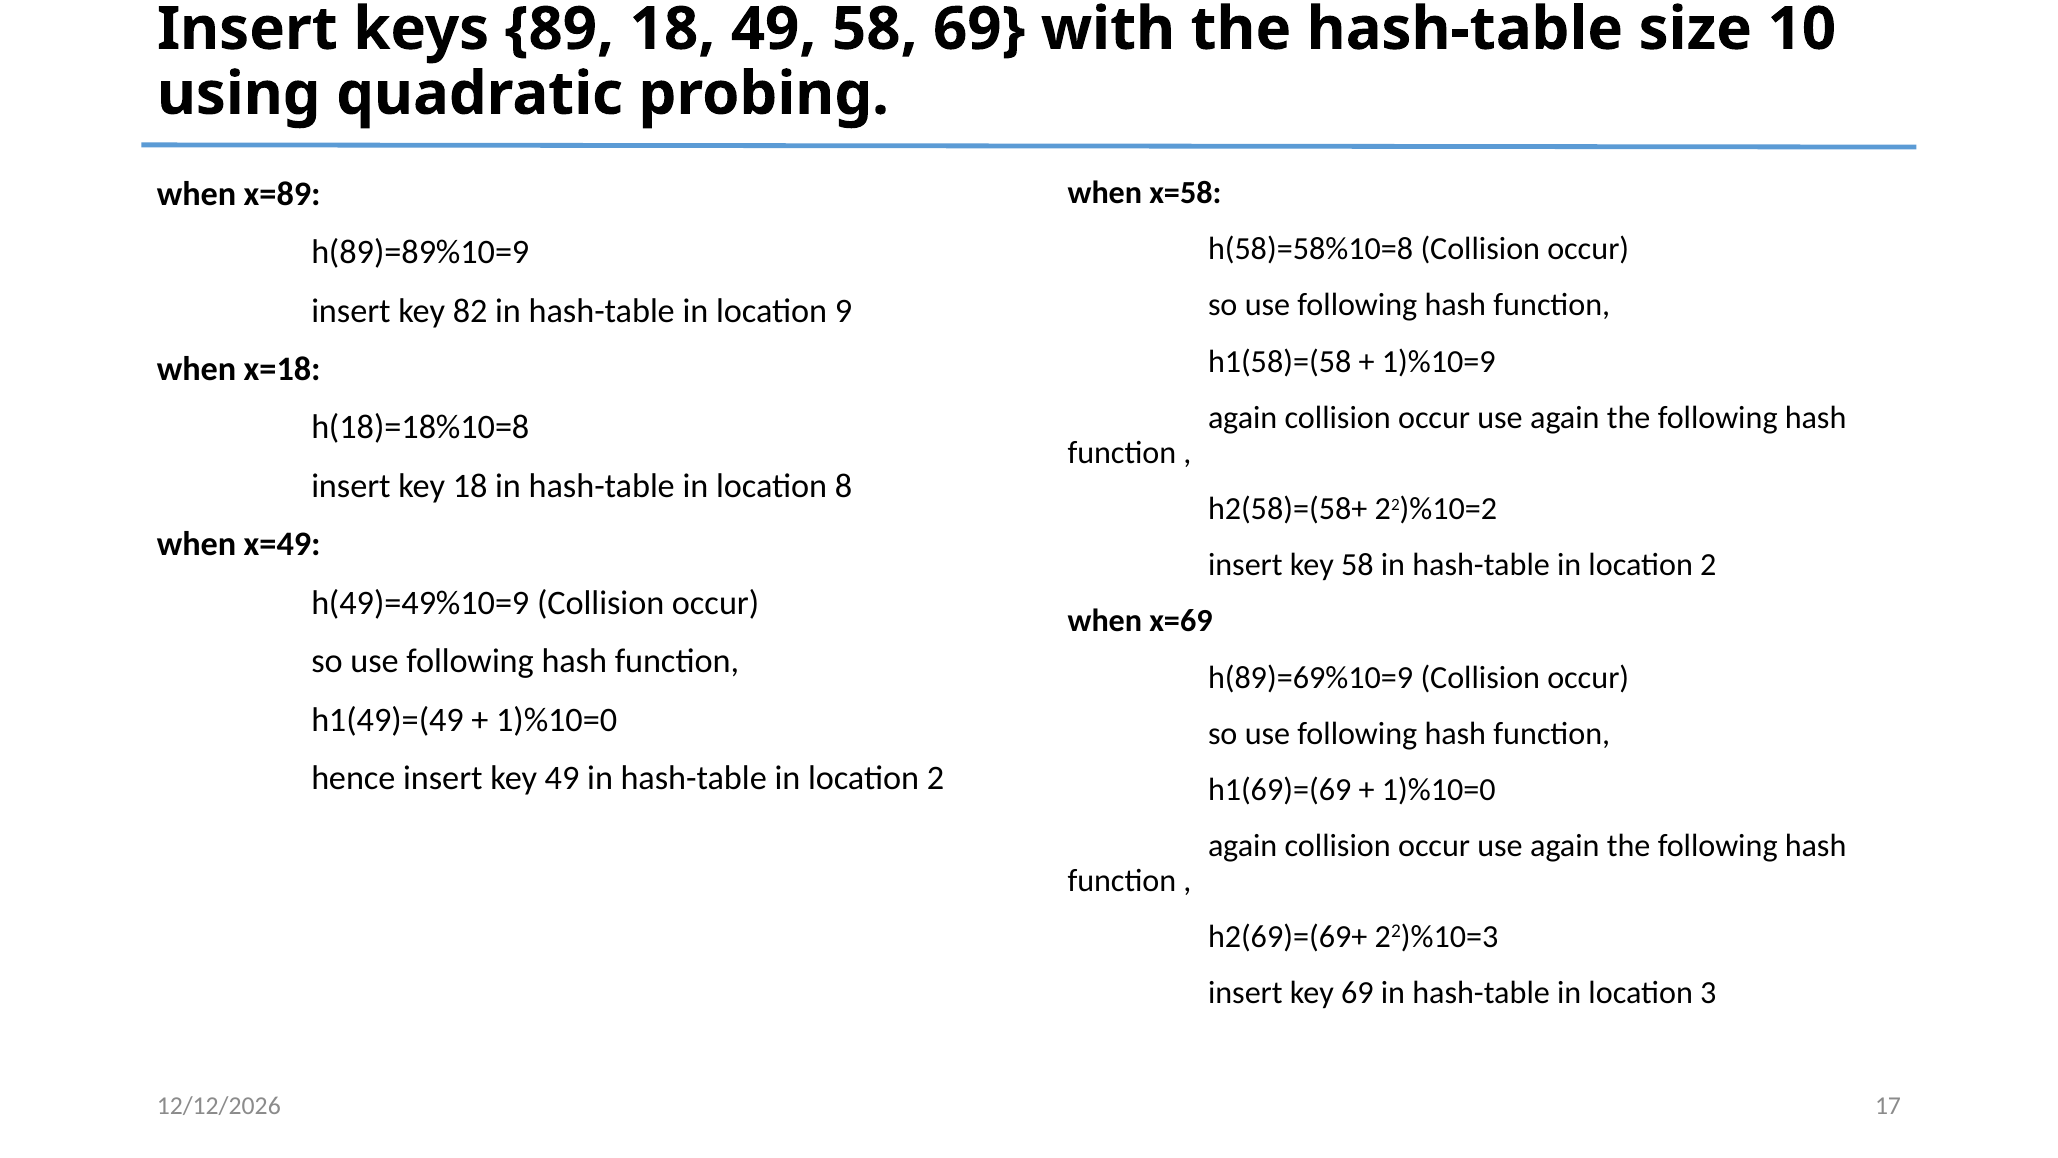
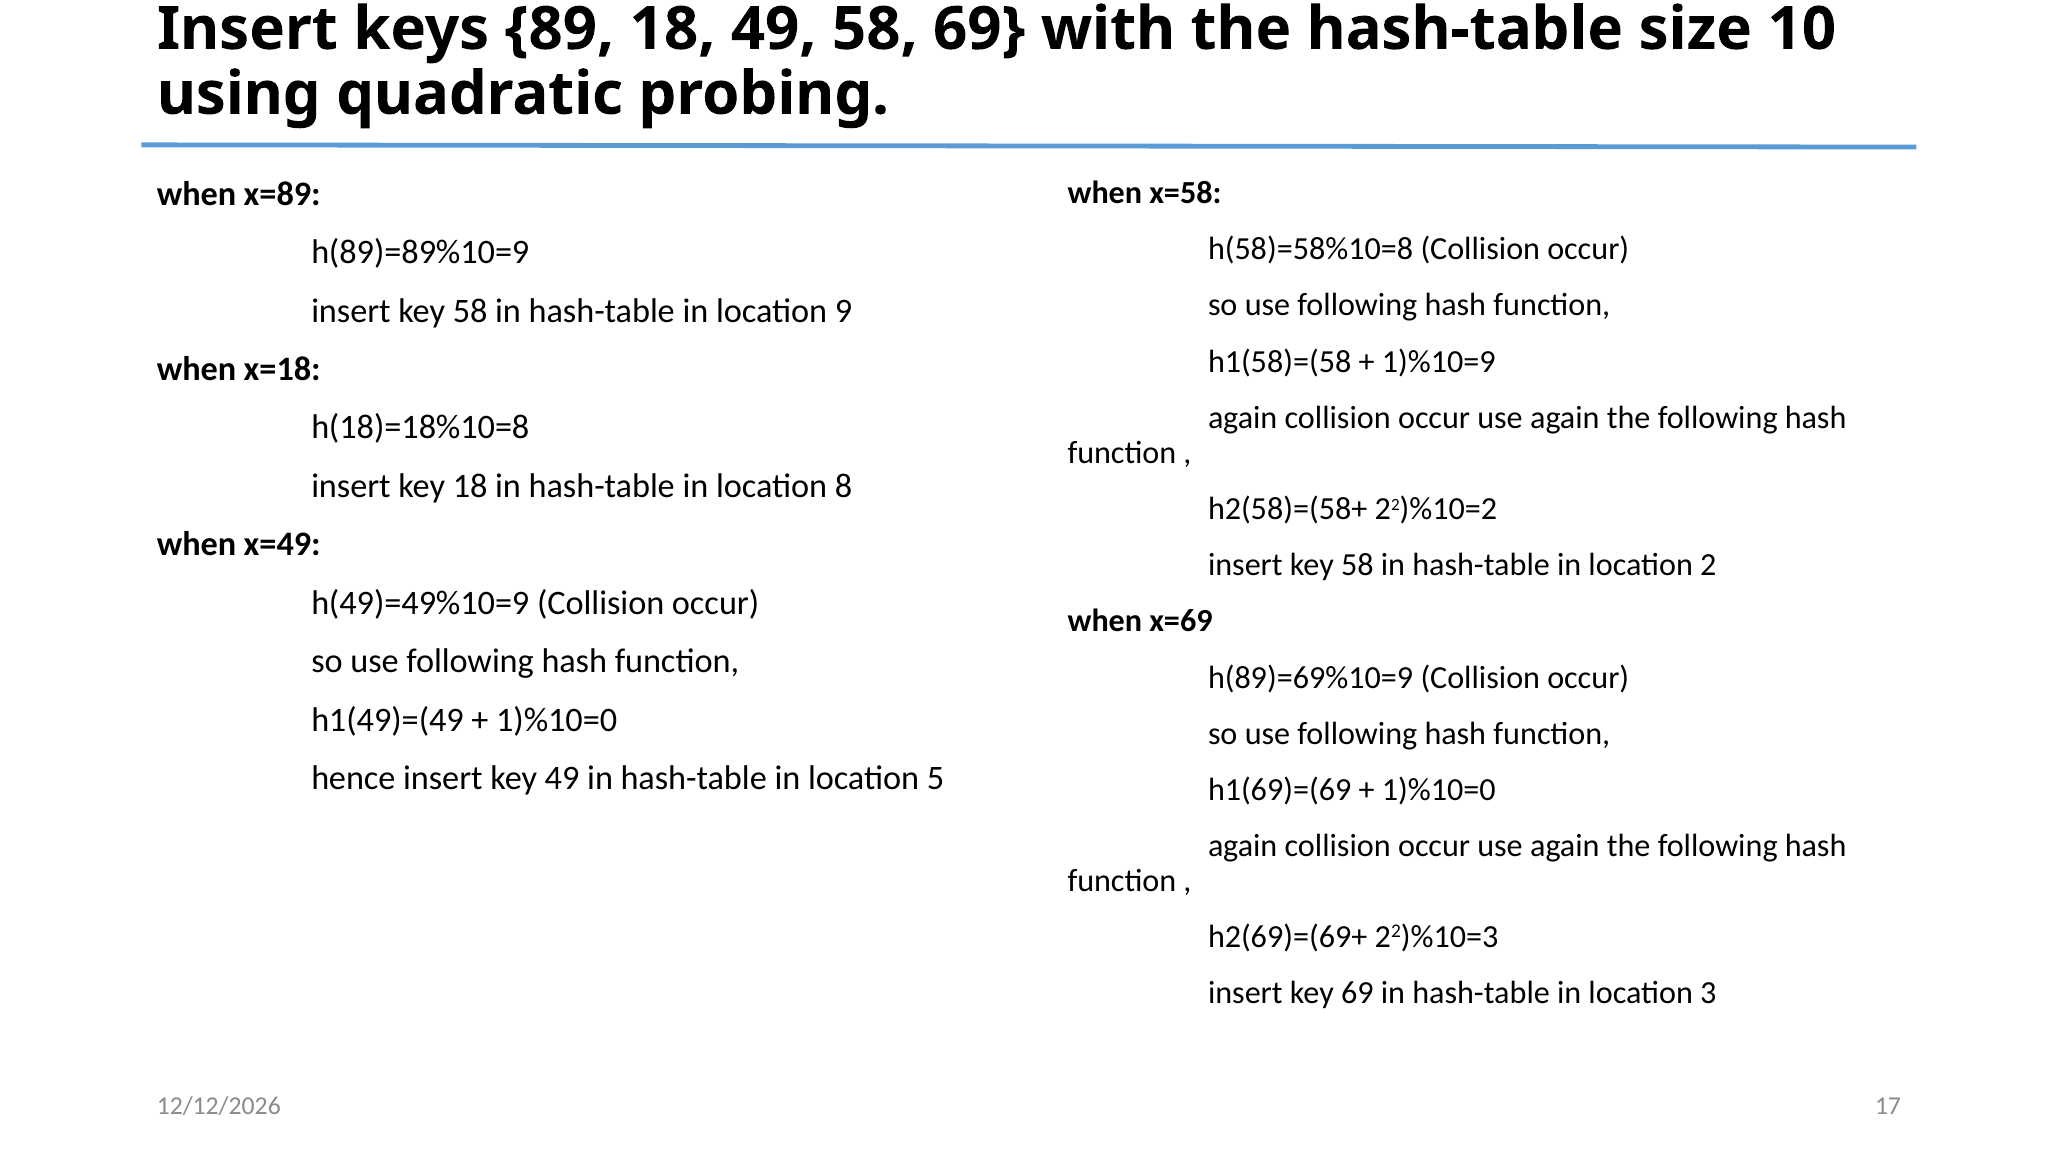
82: 82 -> 58 (470, 311)
2: 2 -> 5 (935, 778)
